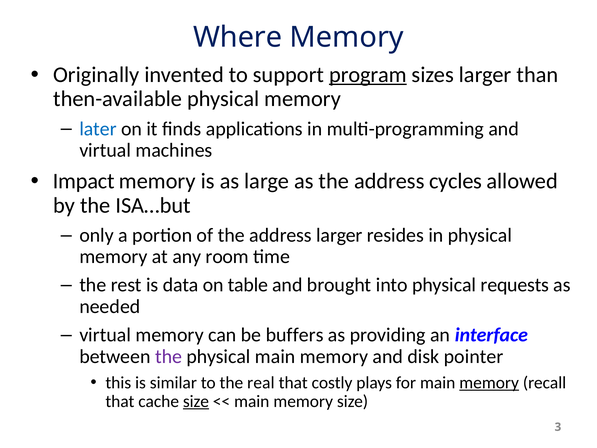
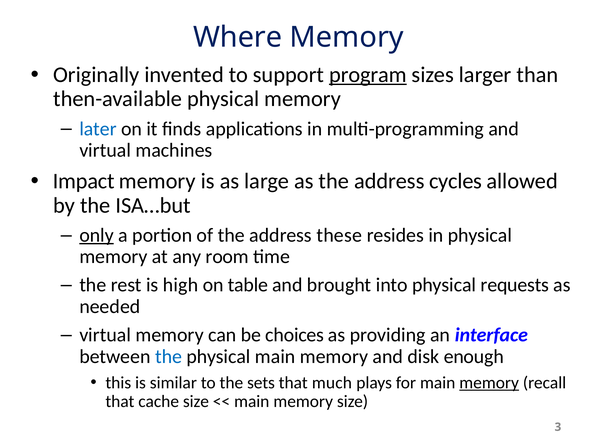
only underline: none -> present (97, 235)
address larger: larger -> these (339, 235)
data: data -> high (181, 285)
buffers: buffers -> choices (295, 335)
the colour: purple -> blue (169, 356)
pointer: pointer -> enough (474, 356)
real: real -> sets (261, 382)
costly: costly -> much (332, 382)
size underline: present -> none (196, 401)
